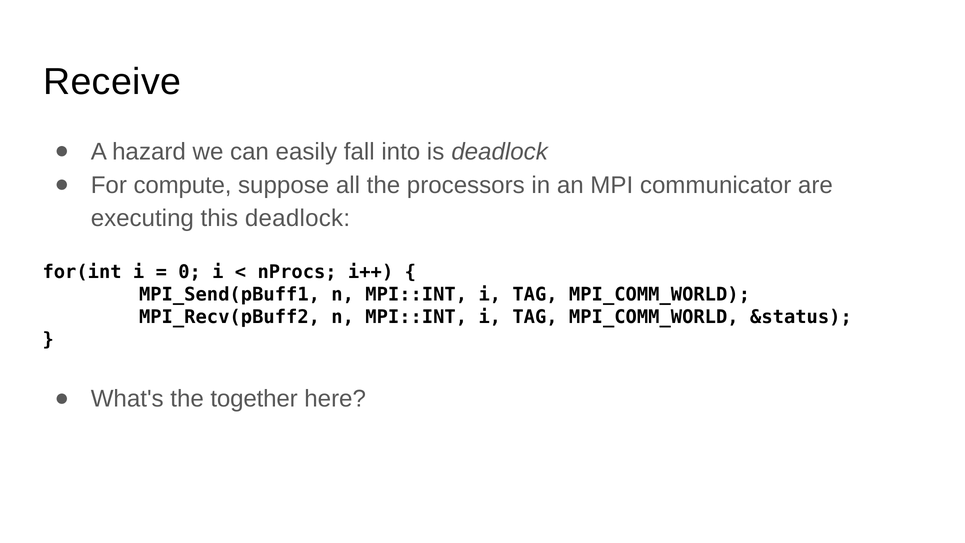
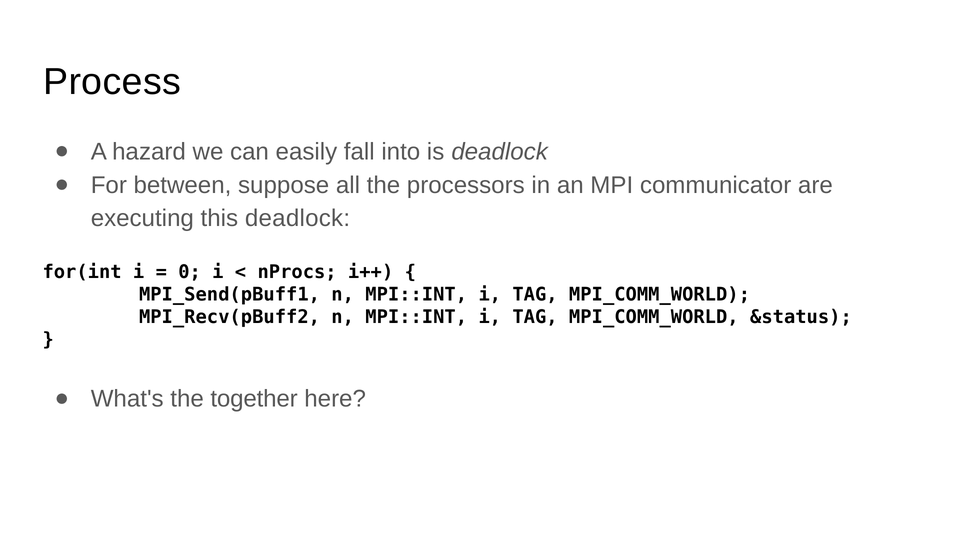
Receive: Receive -> Process (112, 82)
compute: compute -> between (182, 185)
